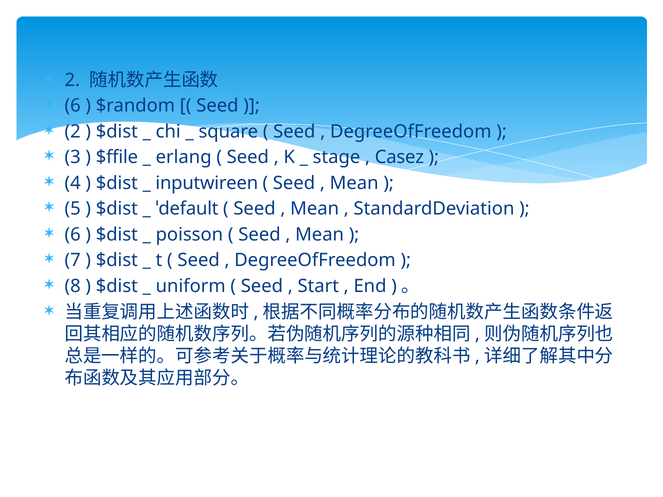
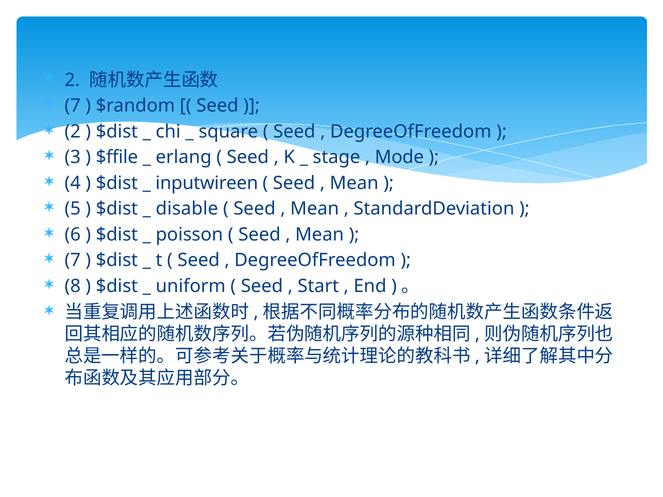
6: 6 -> 7 (73, 106)
Casez: Casez -> Mode (399, 157)
ˈdefault: ˈdefault -> disable (187, 209)
